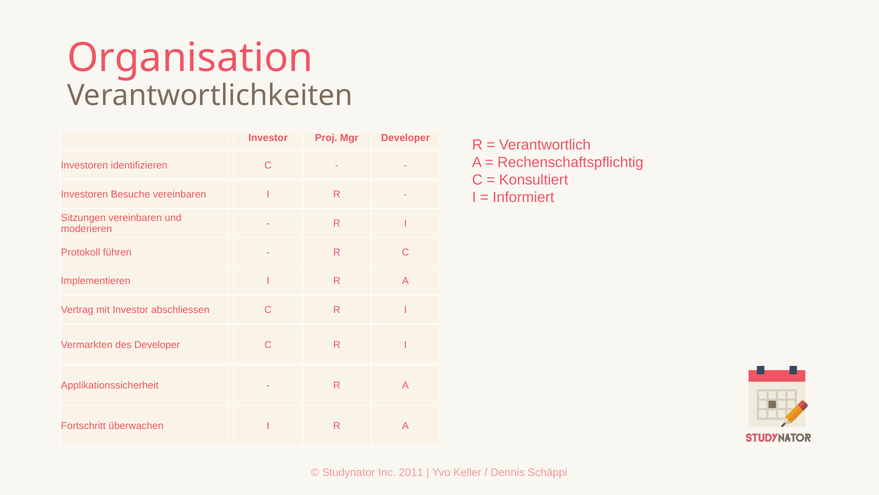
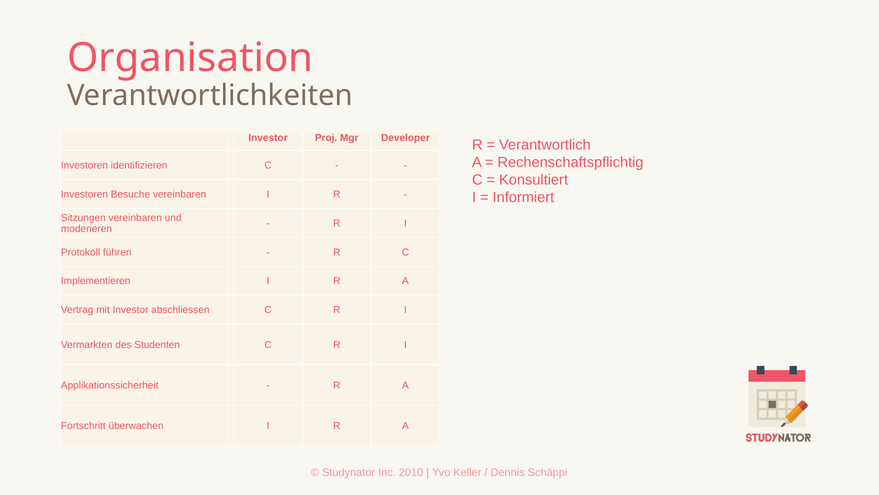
des Developer: Developer -> Studenten (157, 344)
2011: 2011 -> 2010 (411, 472)
